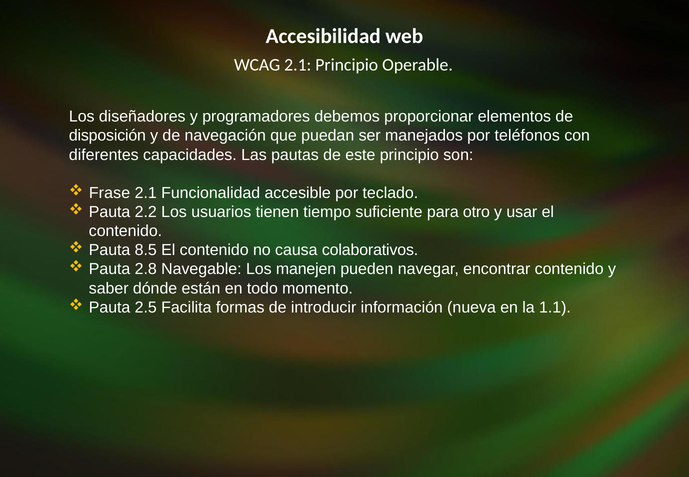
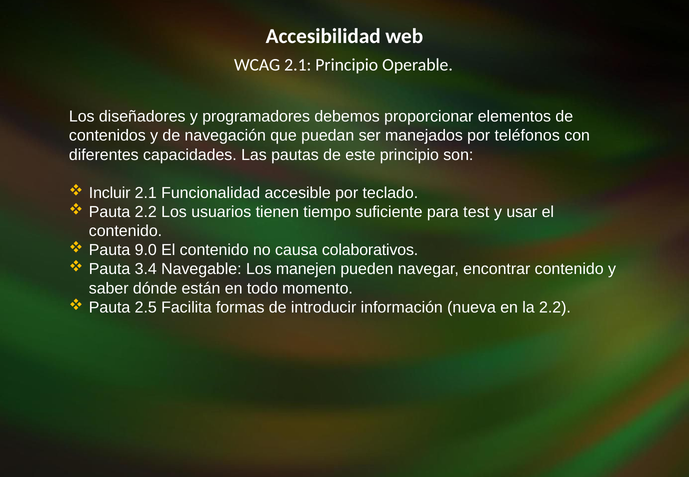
disposición: disposición -> contenidos (107, 136)
Frase: Frase -> Incluir (110, 193)
otro: otro -> test (476, 212)
8.5: 8.5 -> 9.0 (146, 250)
2.8: 2.8 -> 3.4 (146, 269)
la 1.1: 1.1 -> 2.2 (555, 307)
